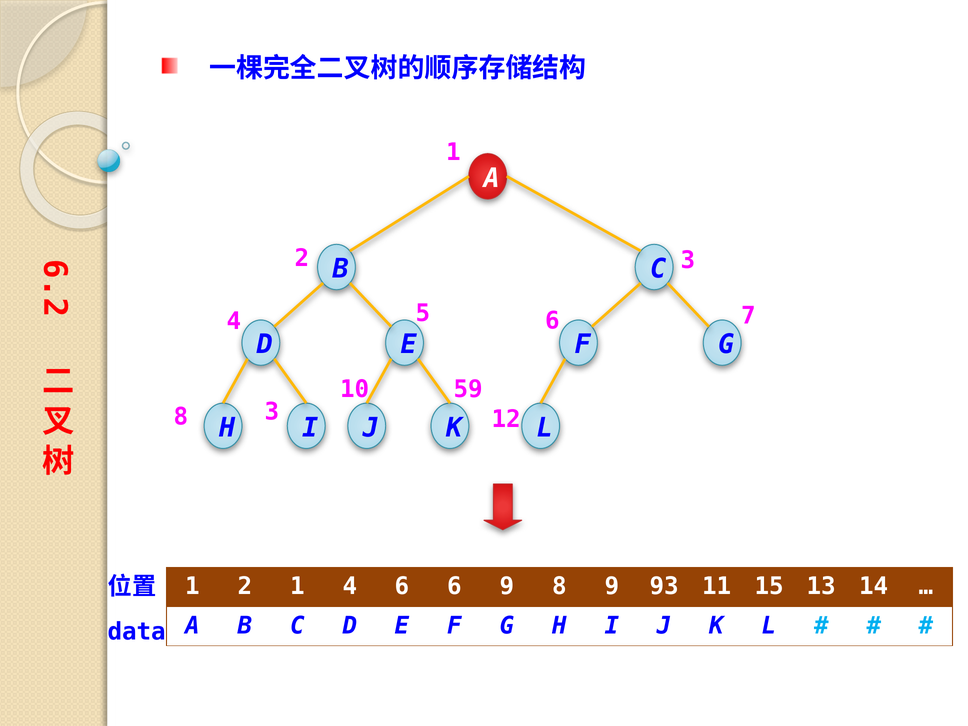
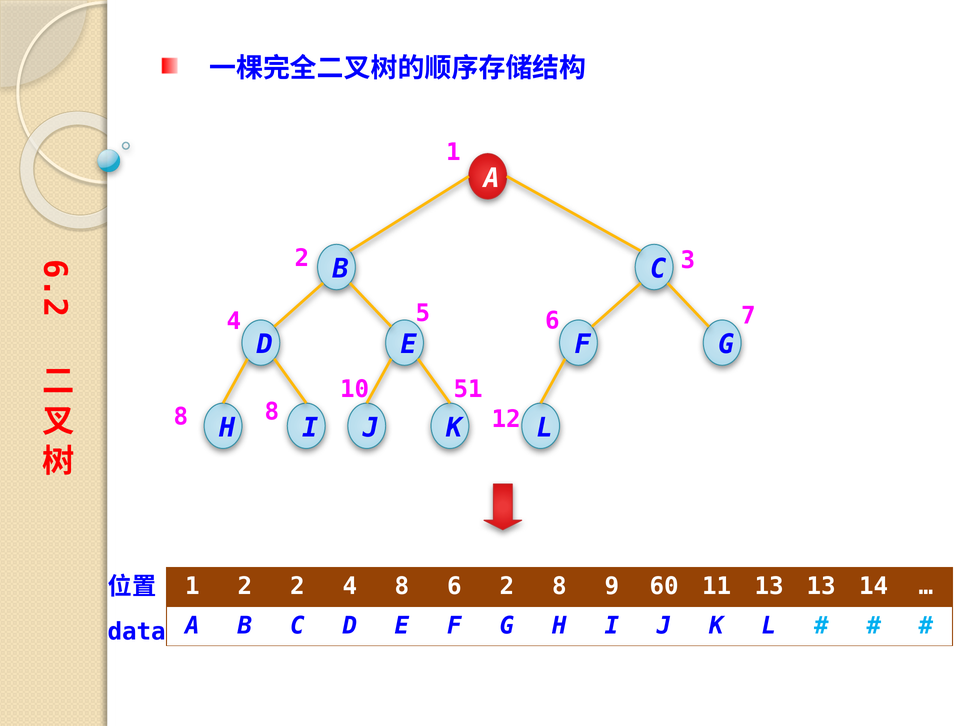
59: 59 -> 51 (468, 389)
8 3: 3 -> 8 (272, 412)
2 1: 1 -> 2 (297, 586)
6: 6 -> 8 (402, 586)
6 9: 9 -> 2 (507, 586)
93: 93 -> 60 (664, 586)
11 15: 15 -> 13 (769, 586)
